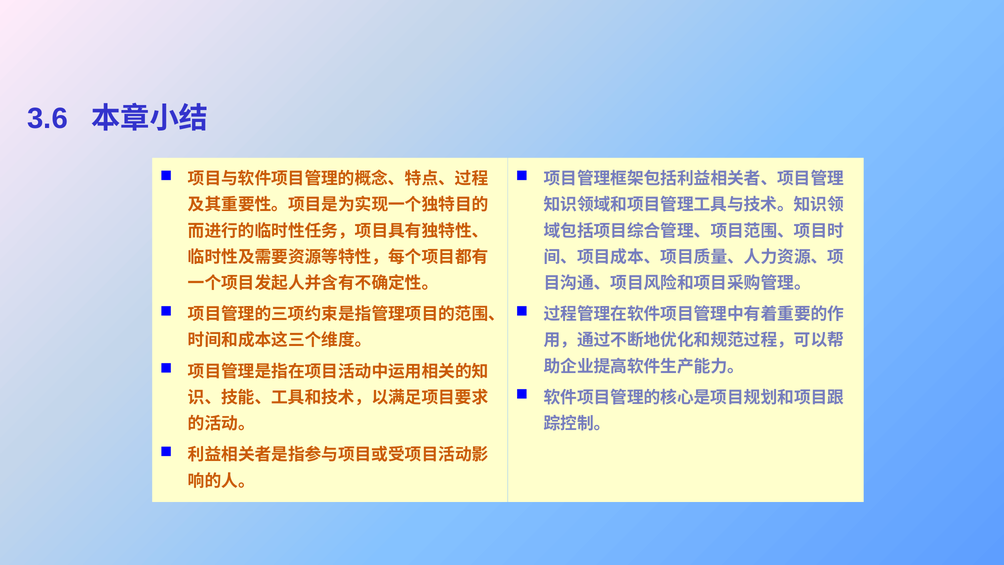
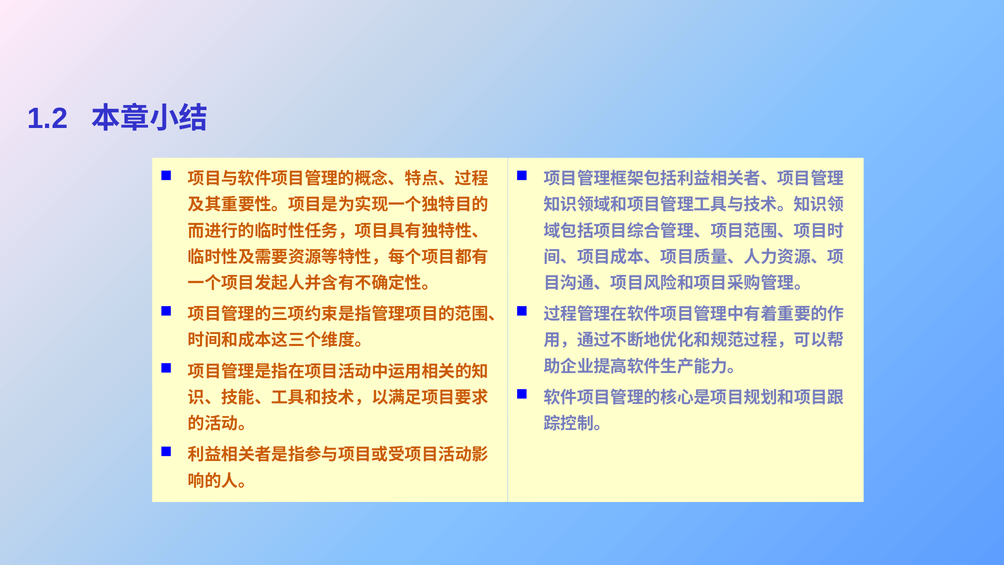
3.6: 3.6 -> 1.2 (48, 118)
